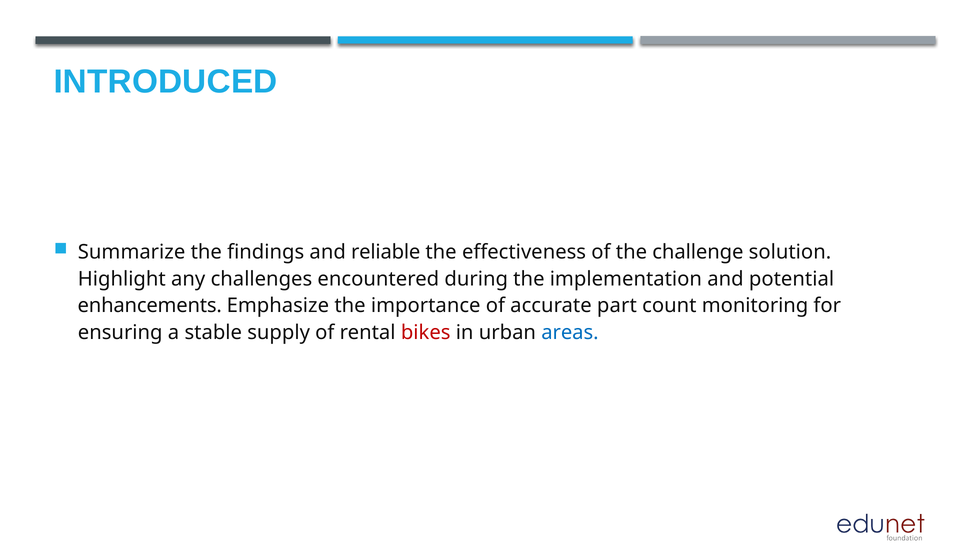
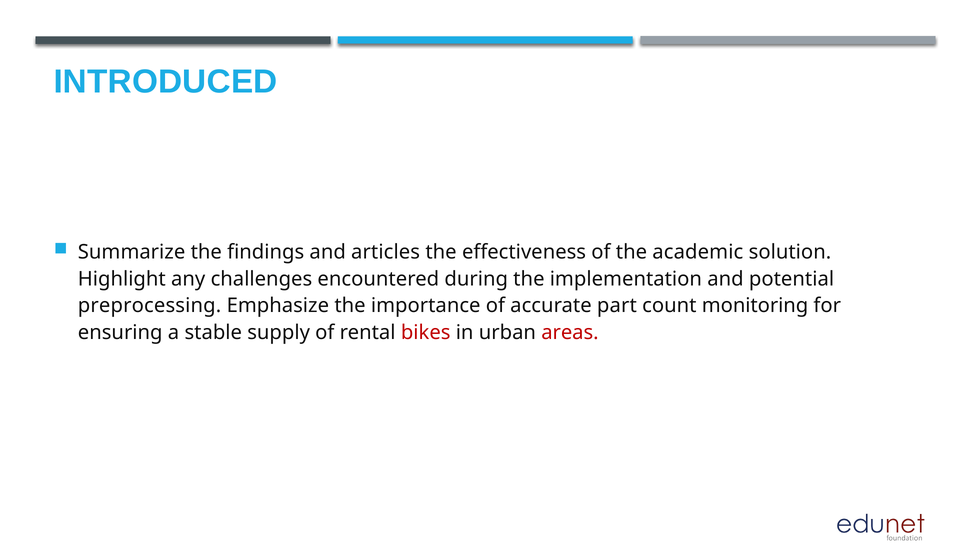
reliable: reliable -> articles (386, 252)
challenge: challenge -> academic (698, 252)
enhancements: enhancements -> preprocessing (150, 306)
areas colour: blue -> red (570, 332)
